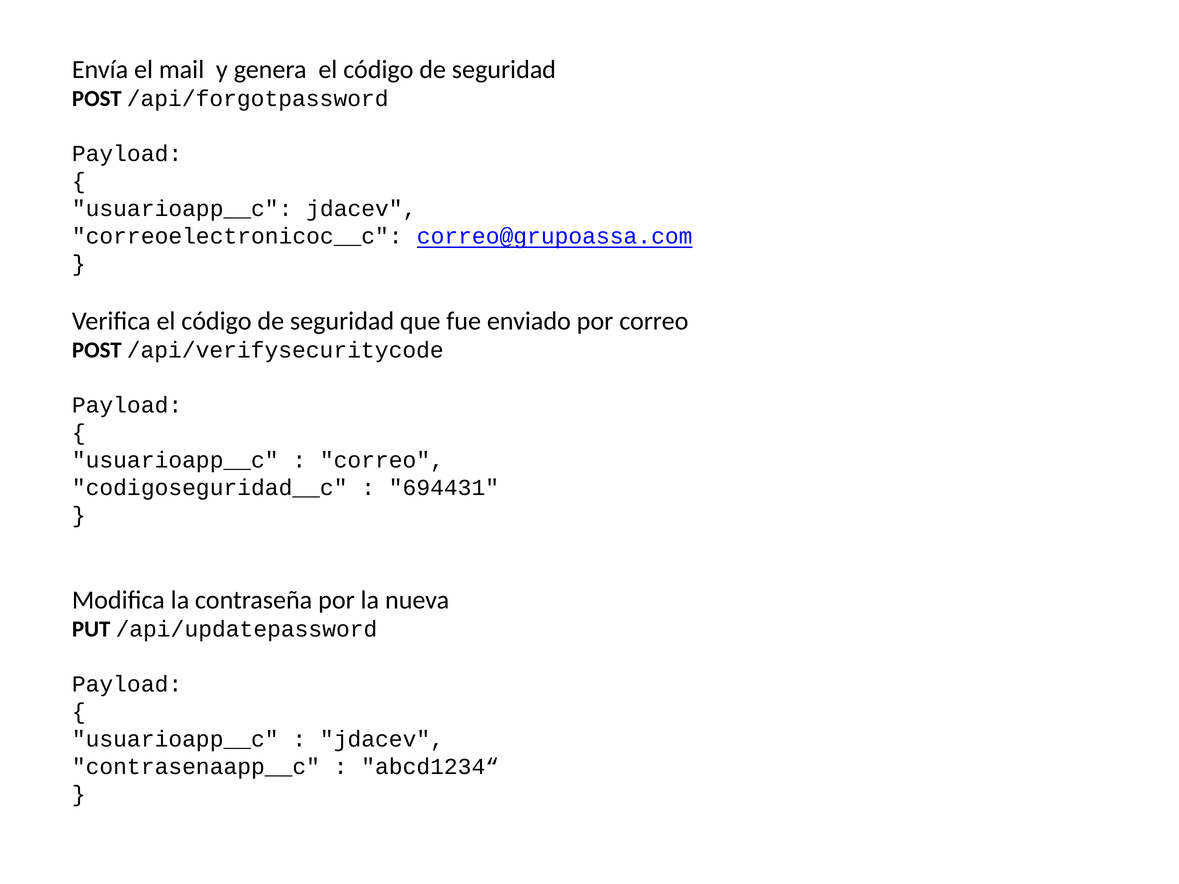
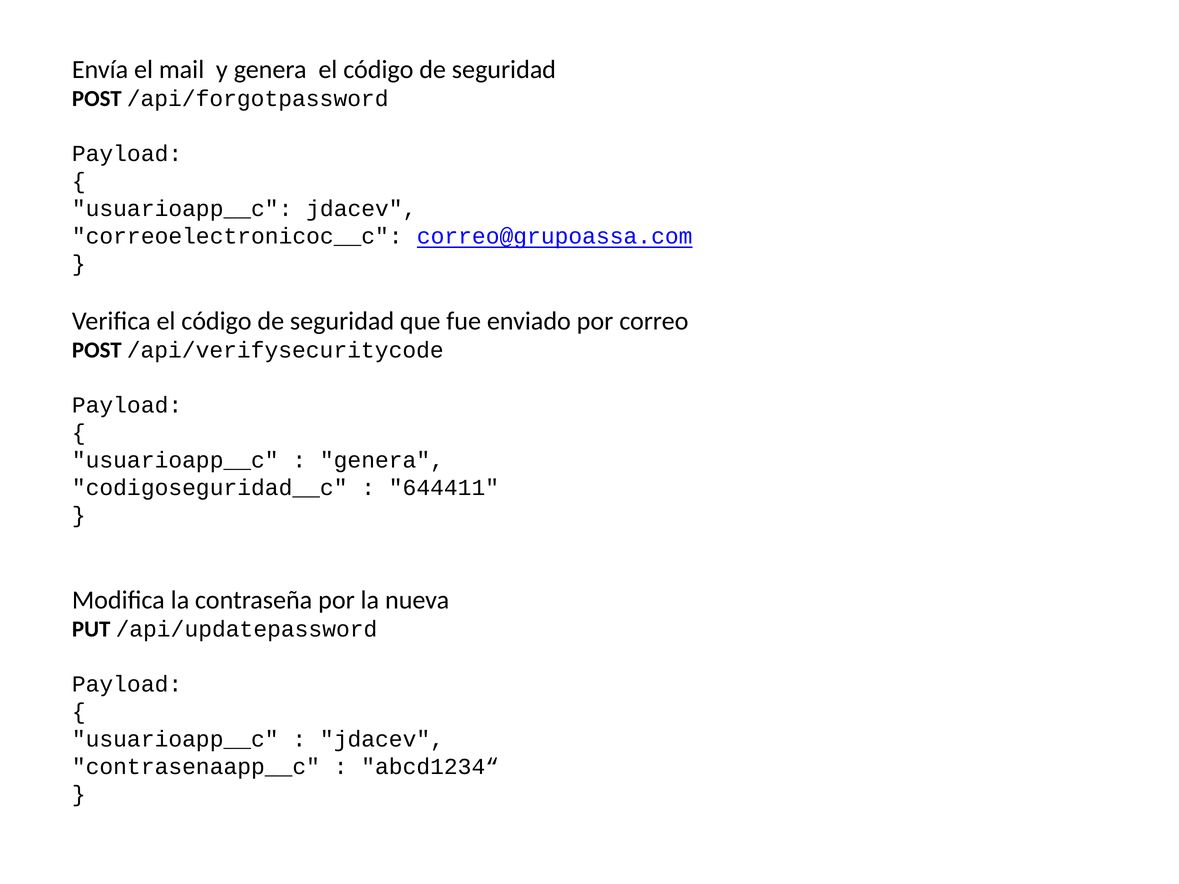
correo: correo -> genera (382, 460)
694431: 694431 -> 644411 (444, 488)
